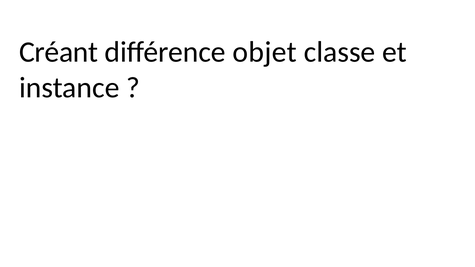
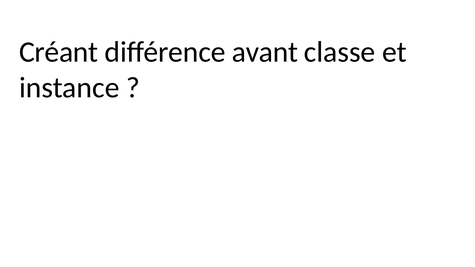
objet: objet -> avant (265, 52)
